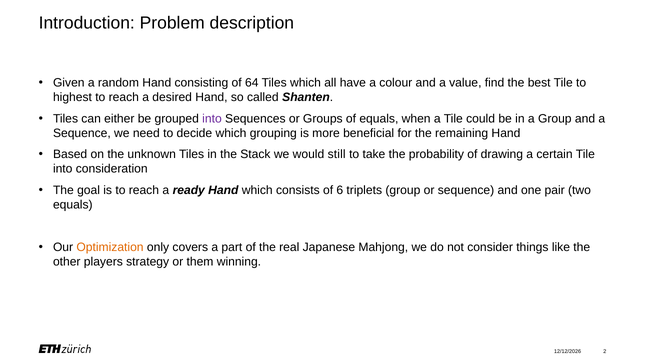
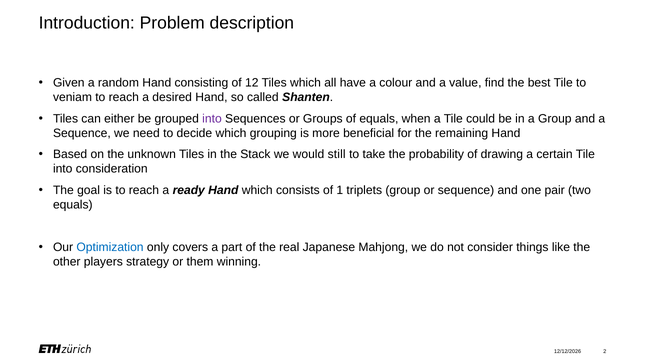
64: 64 -> 12 (252, 83)
highest: highest -> veniam (72, 97)
6: 6 -> 1 (340, 190)
Optimization colour: orange -> blue (110, 247)
